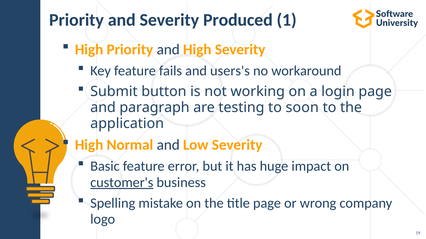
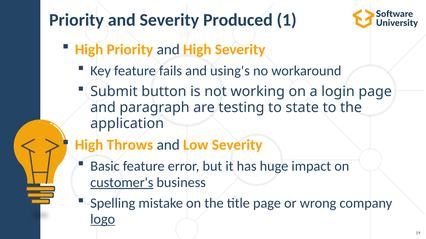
users's: users's -> using's (230, 71)
soon: soon -> state (302, 108)
Normal: Normal -> Throws (130, 145)
logo underline: none -> present (103, 220)
